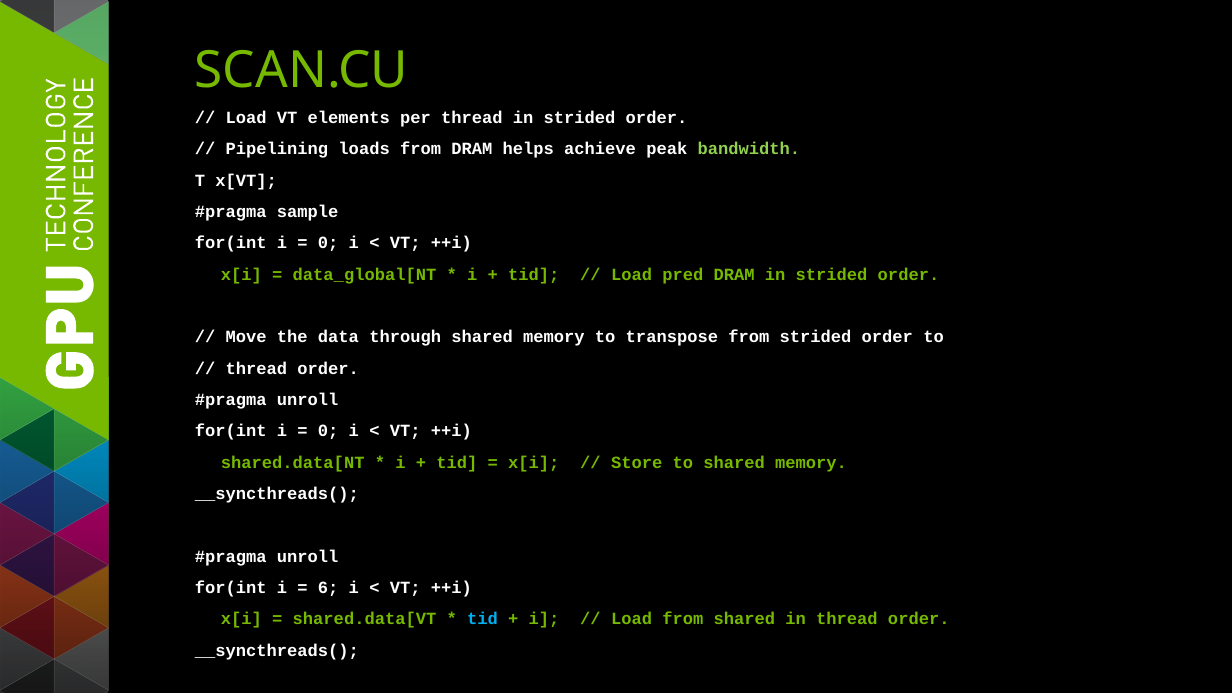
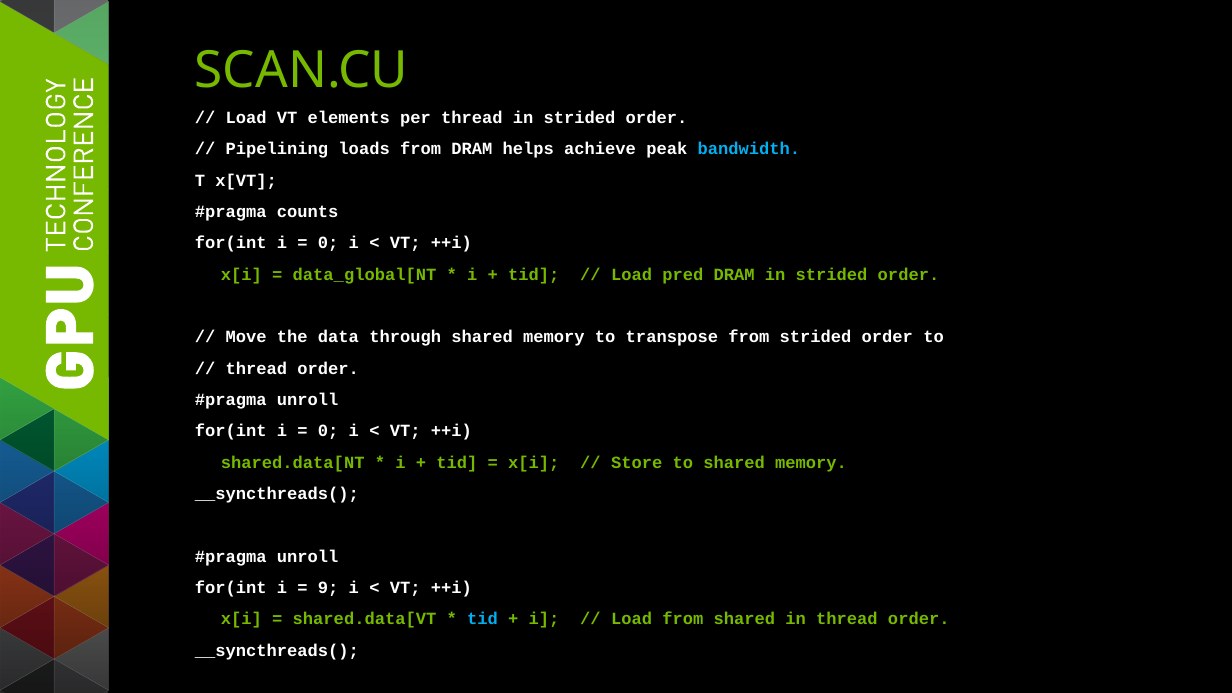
bandwidth colour: light green -> light blue (749, 149)
sample: sample -> counts (308, 212)
6: 6 -> 9 (328, 588)
